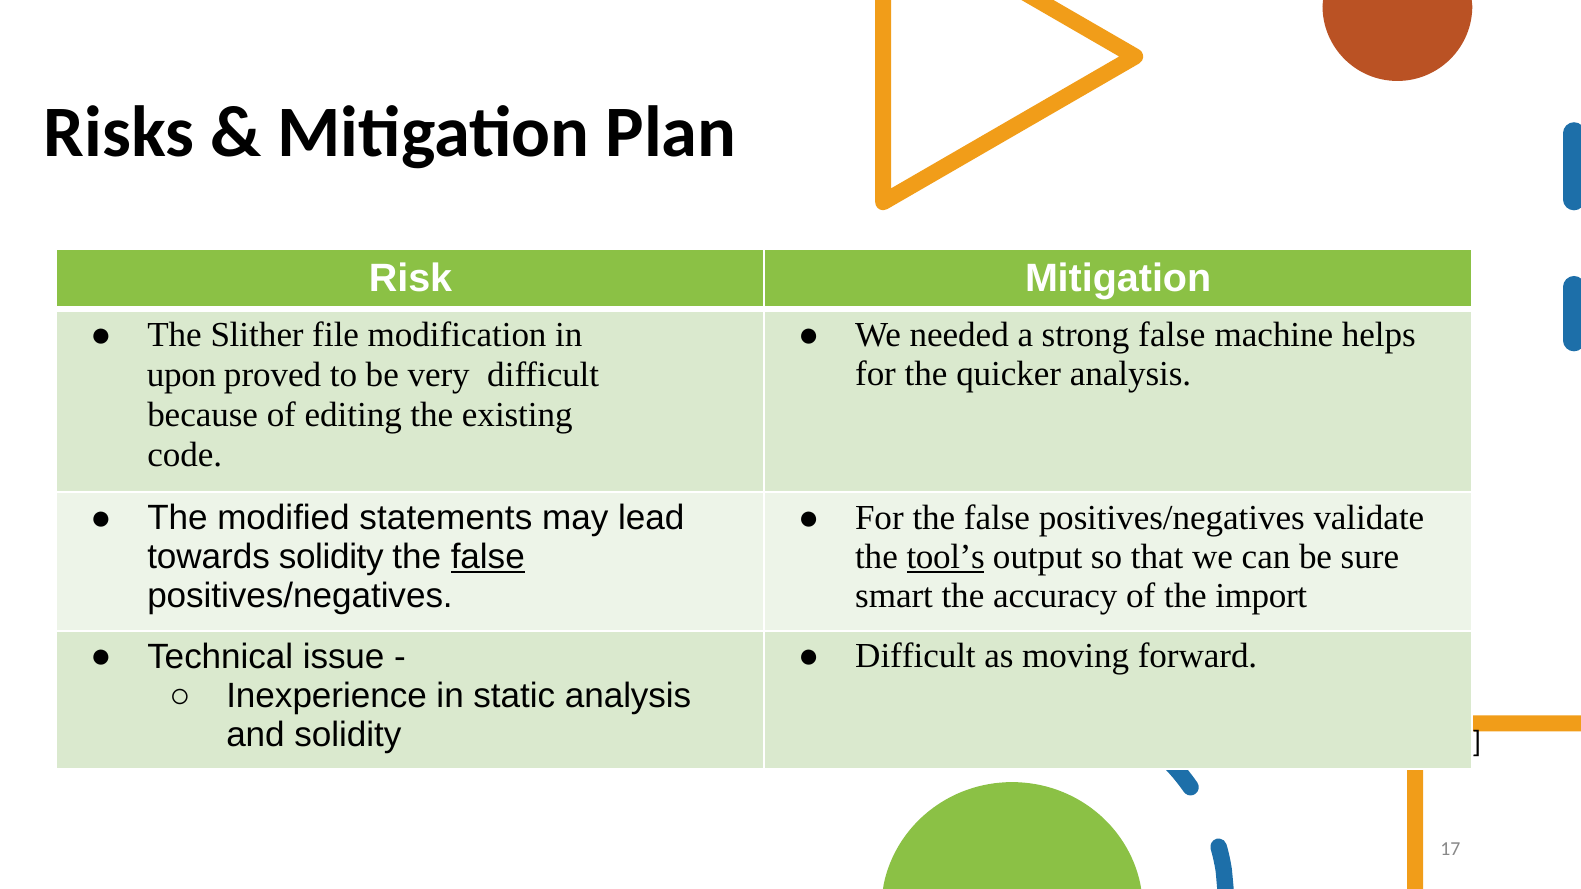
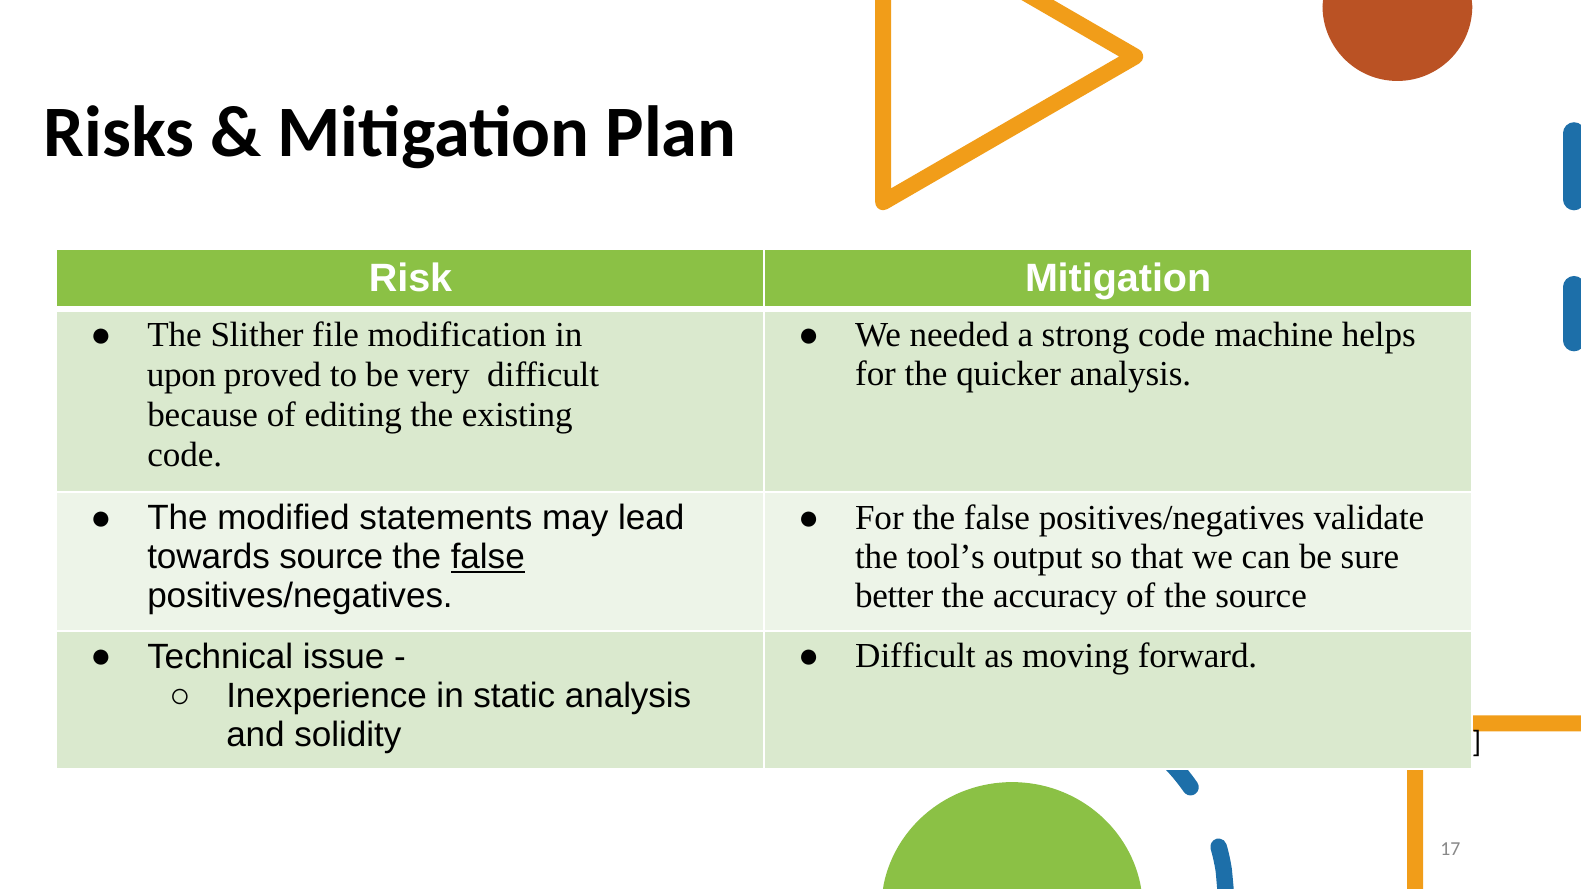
strong false: false -> code (1172, 335)
tool’s underline: present -> none (946, 557)
towards solidity: solidity -> source (331, 558)
smart: smart -> better (894, 596)
the import: import -> source (1261, 596)
